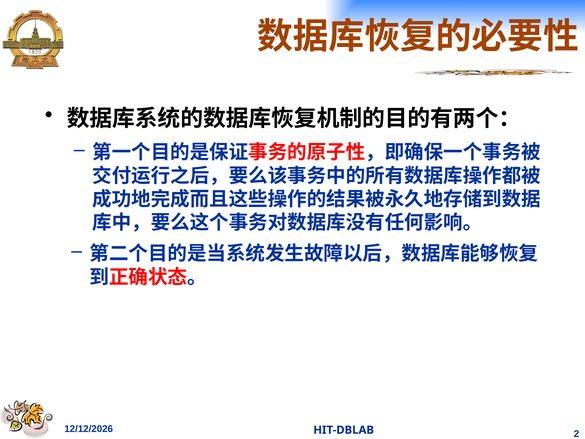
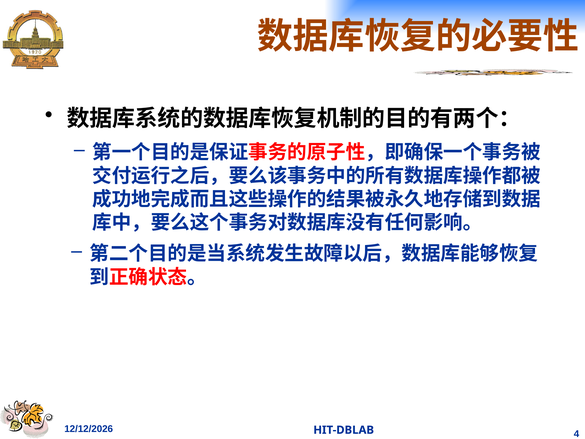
2: 2 -> 4 (576, 434)
